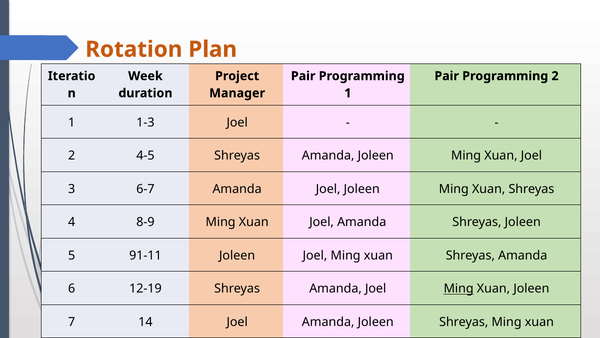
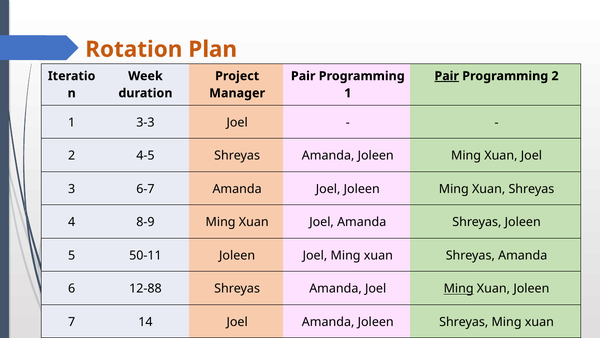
Pair underline: none -> present (447, 76)
1-3: 1-3 -> 3-3 (145, 122)
91-11: 91-11 -> 50-11 (145, 255)
12-19: 12-19 -> 12-88 (145, 288)
